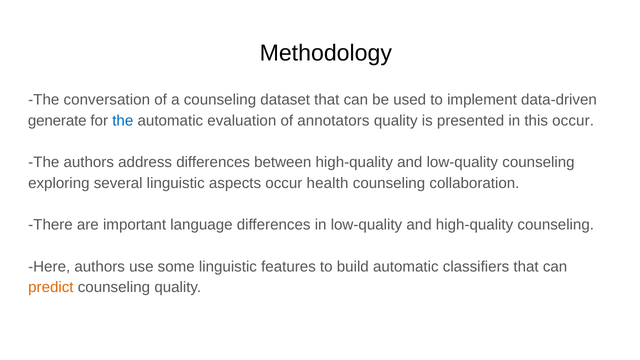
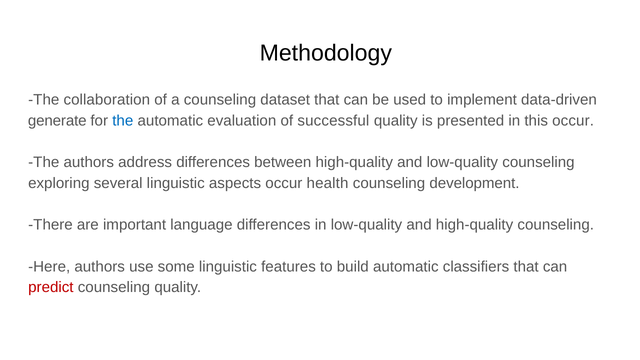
conversation: conversation -> collaboration (107, 100)
annotators: annotators -> successful (333, 121)
collaboration: collaboration -> development (474, 183)
predict colour: orange -> red (51, 287)
